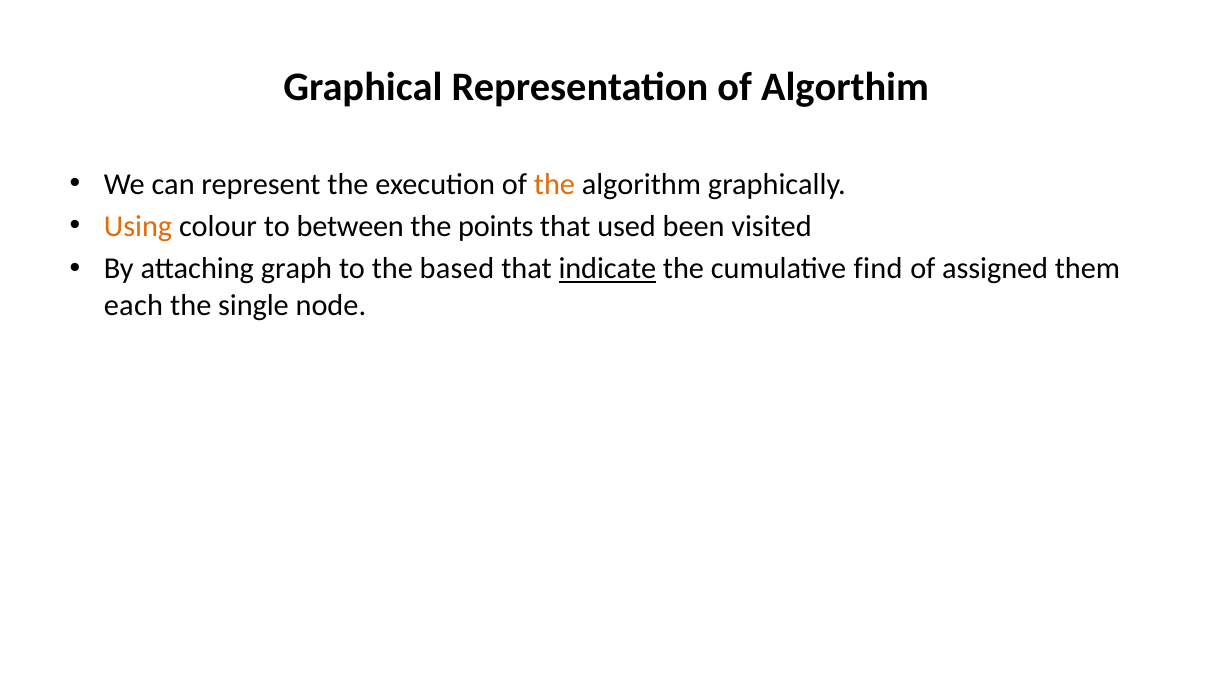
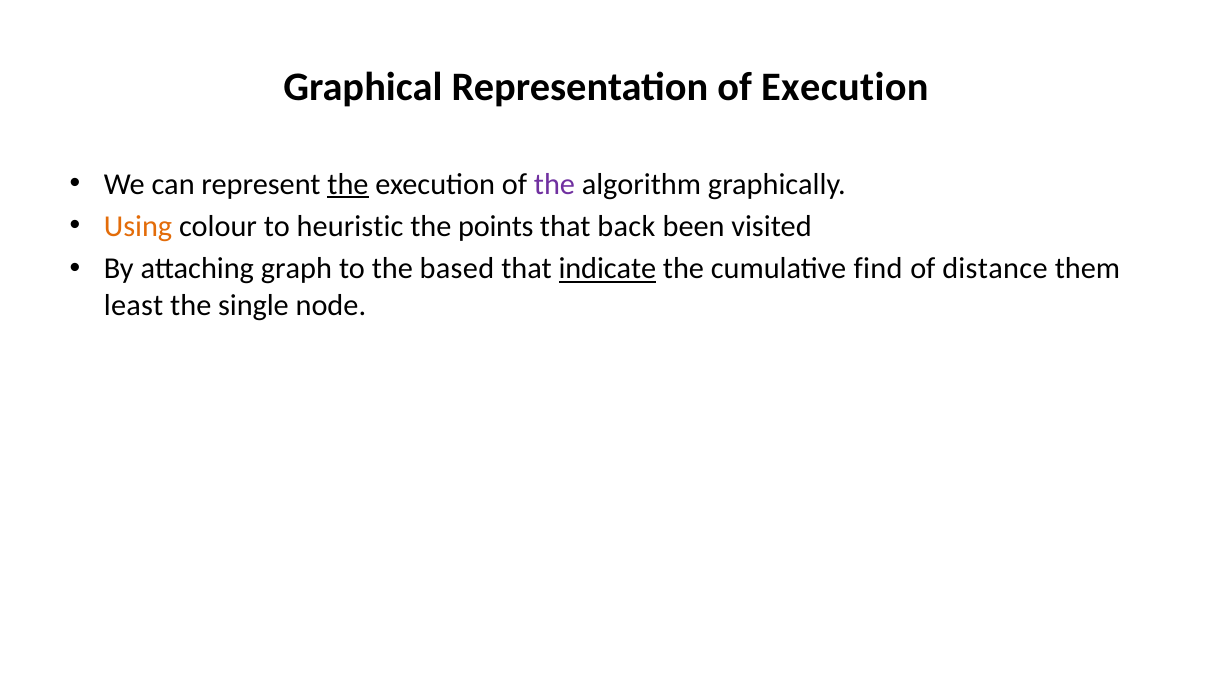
of Algorthim: Algorthim -> Execution (845, 87)
the underline: none -> present (348, 184)
the colour: orange -> purple (554, 184)
between: between -> heuristic (350, 227)
used: used -> back (626, 227)
assigned: assigned -> distance (995, 269)
each: each -> least (134, 305)
